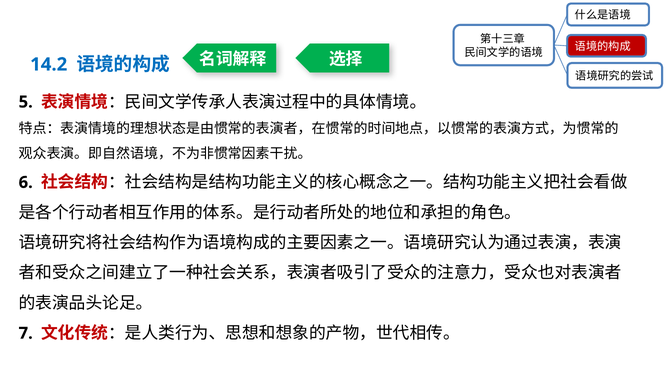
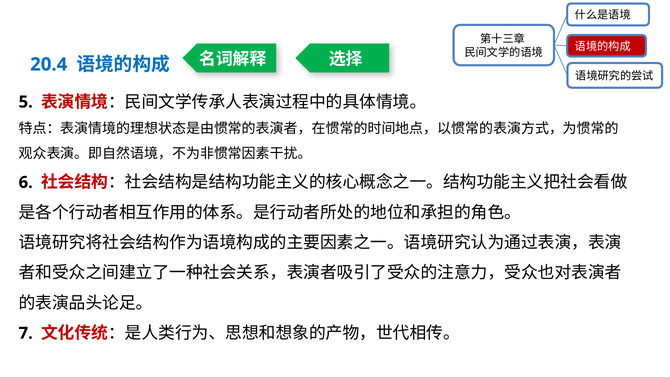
14.2: 14.2 -> 20.4 (49, 64)
